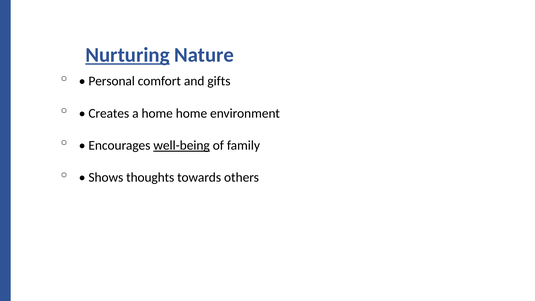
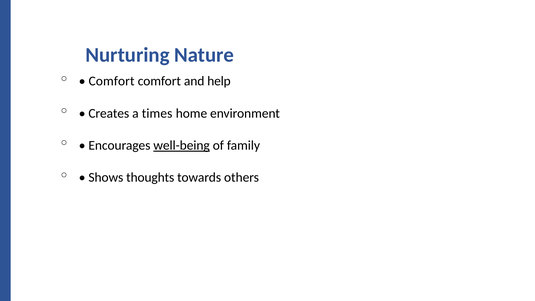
Nurturing underline: present -> none (128, 55)
Personal: Personal -> Comfort (112, 81)
gifts: gifts -> help (219, 81)
a home: home -> times (157, 113)
